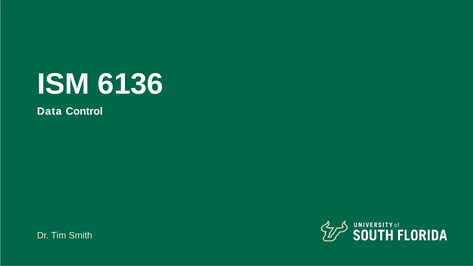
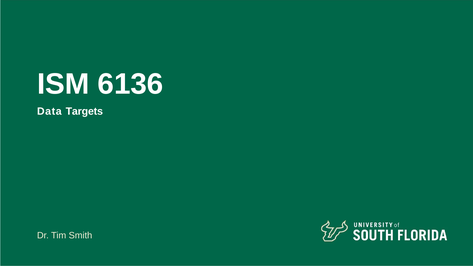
Control: Control -> Targets (84, 112)
